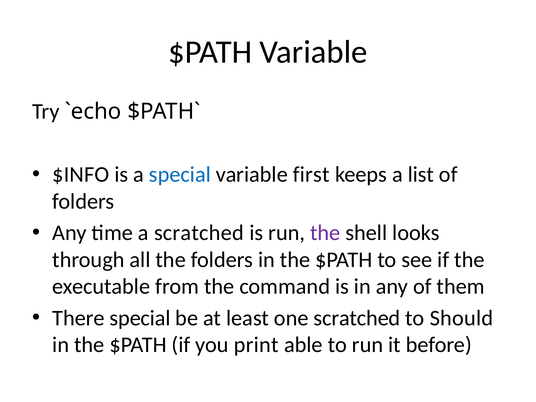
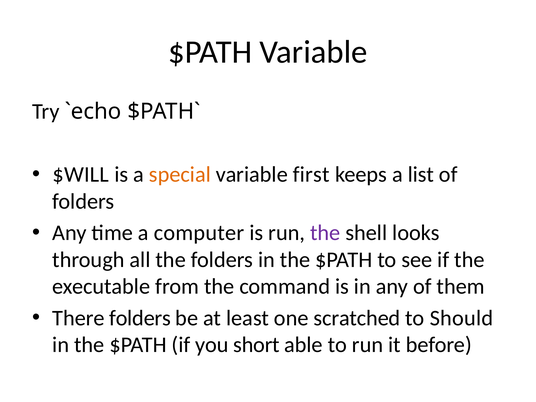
$INFO: $INFO -> $WILL (81, 175)
special colour: blue -> orange (180, 175)
a scratched: scratched -> computer (199, 233)
There special: special -> folders (140, 318)
print: print -> short (257, 345)
